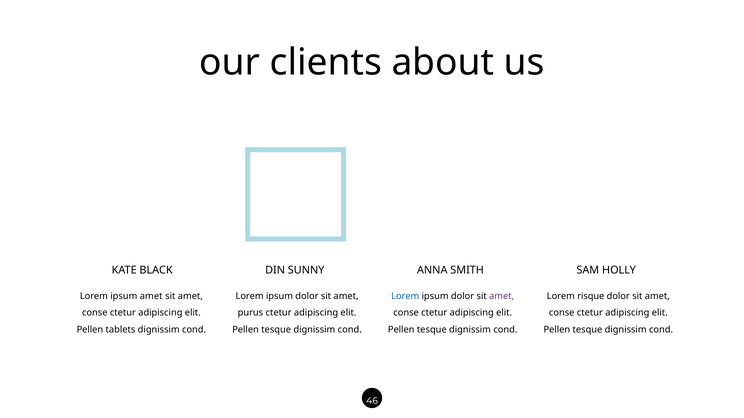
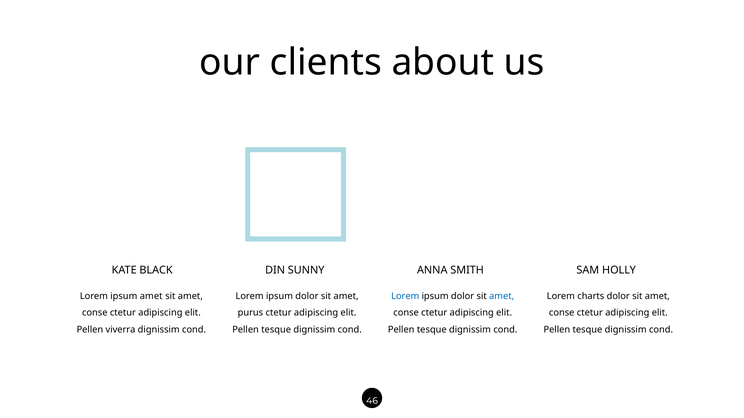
amet colour: purple -> blue (502, 296)
risque: risque -> charts (591, 296)
tablets: tablets -> viverra (120, 330)
